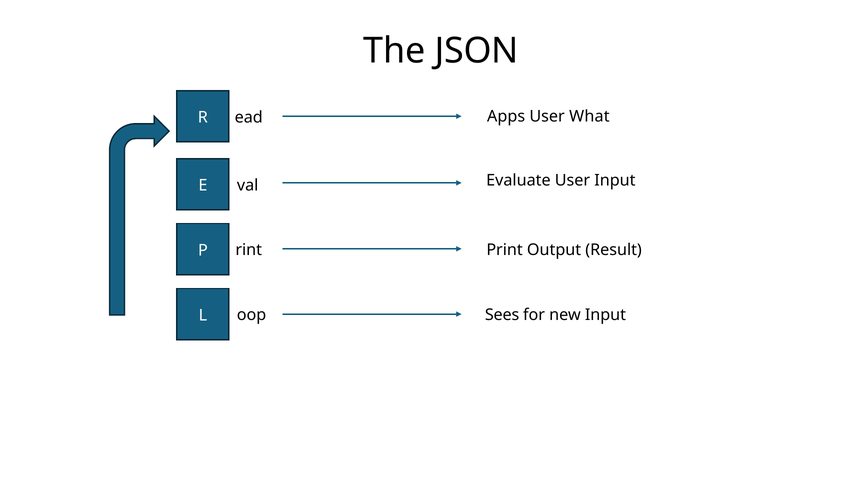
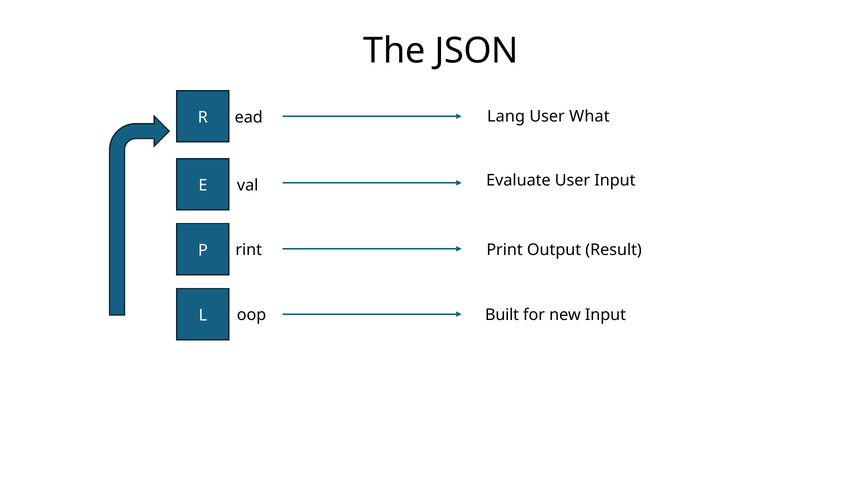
Apps: Apps -> Lang (506, 116)
Sees: Sees -> Built (502, 315)
